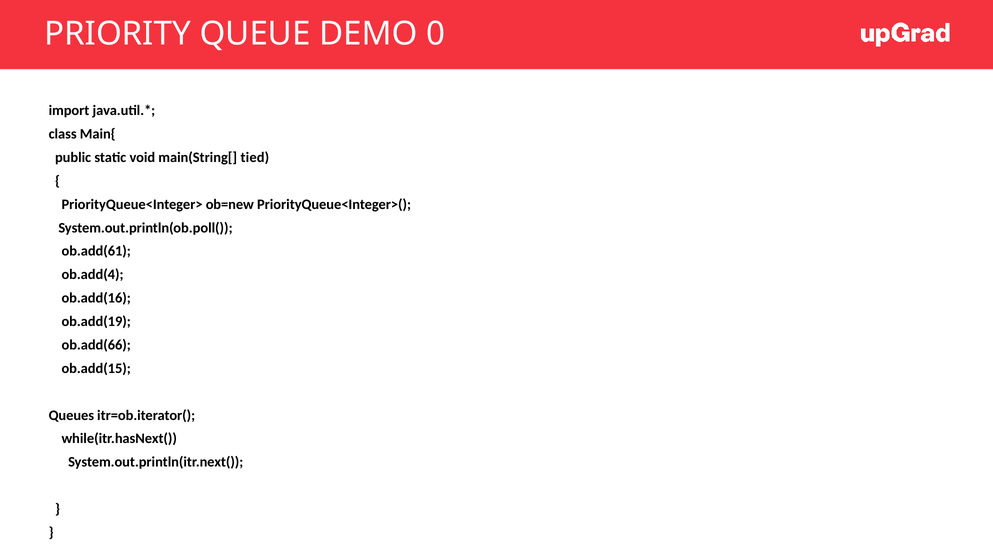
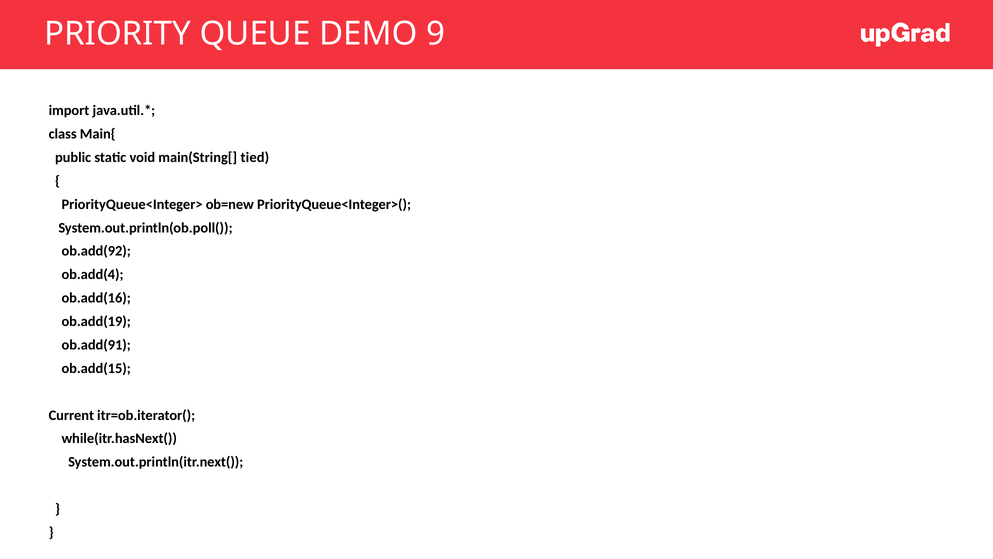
0: 0 -> 9 (436, 34)
ob.add(61: ob.add(61 -> ob.add(92 (96, 251)
ob.add(66: ob.add(66 -> ob.add(91 (96, 345)
Queues: Queues -> Current (71, 415)
